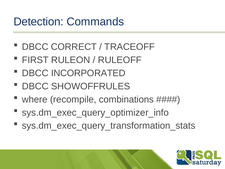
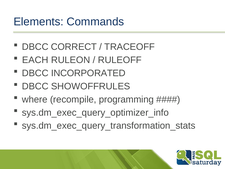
Detection: Detection -> Elements (38, 22)
FIRST: FIRST -> EACH (35, 60)
combinations: combinations -> programming (126, 99)
